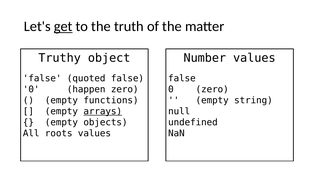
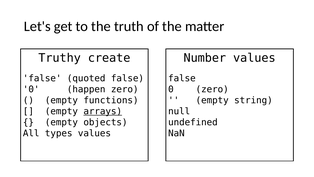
get underline: present -> none (63, 26)
object: object -> create (109, 58)
roots: roots -> types (59, 133)
